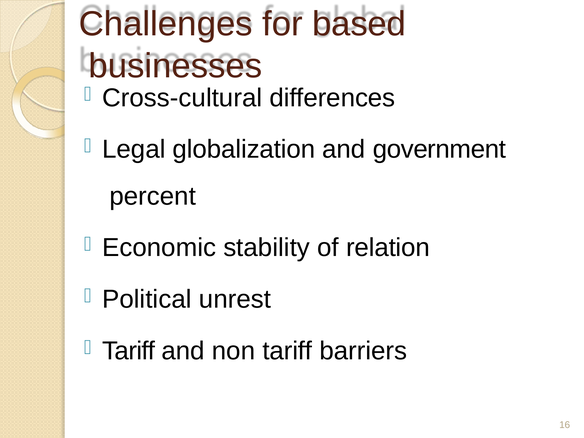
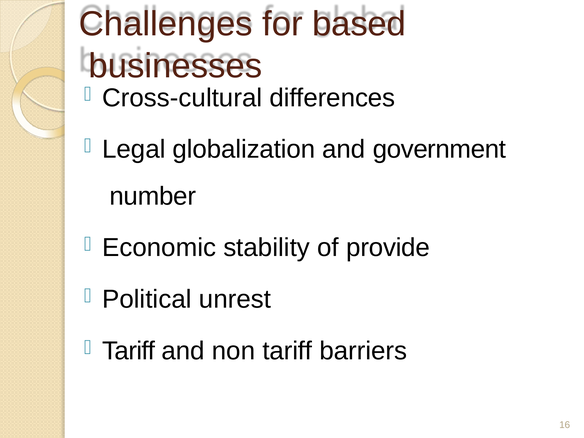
percent: percent -> number (153, 196)
relation: relation -> provide (388, 248)
